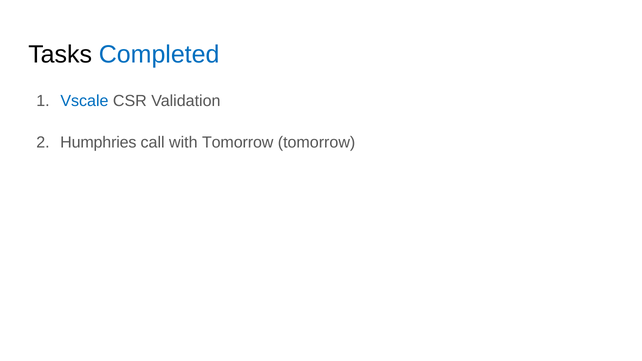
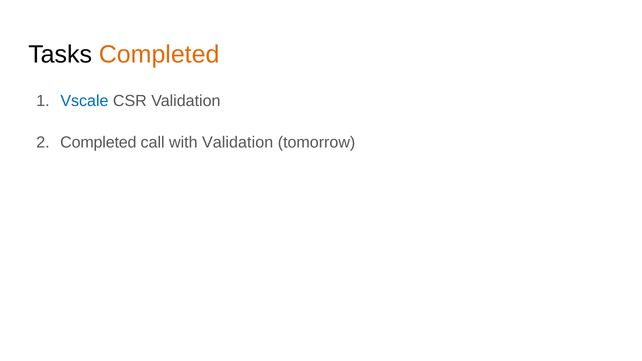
Completed colour: blue -> orange (159, 54)
Humphries: Humphries -> Completed (98, 142)
with Tomorrow: Tomorrow -> Validation (238, 142)
